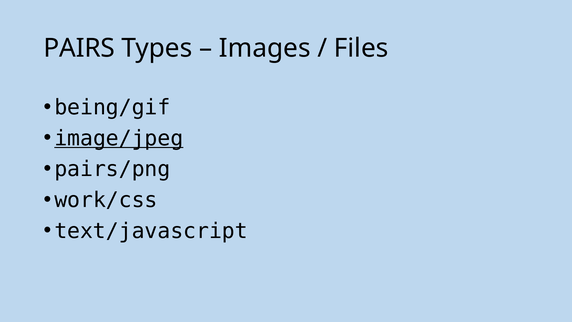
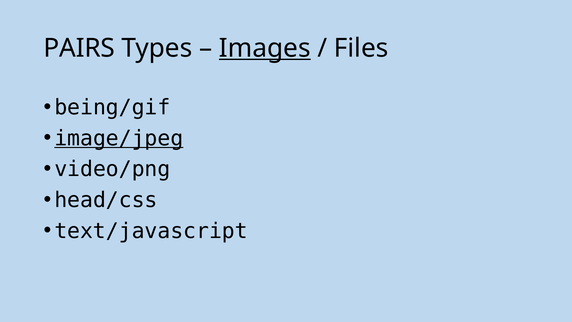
Images underline: none -> present (265, 48)
pairs/png: pairs/png -> video/png (112, 169)
work/css: work/css -> head/css (106, 200)
